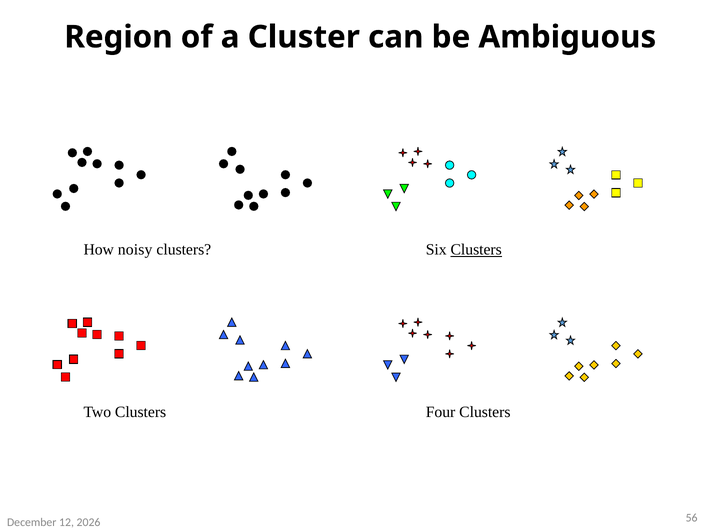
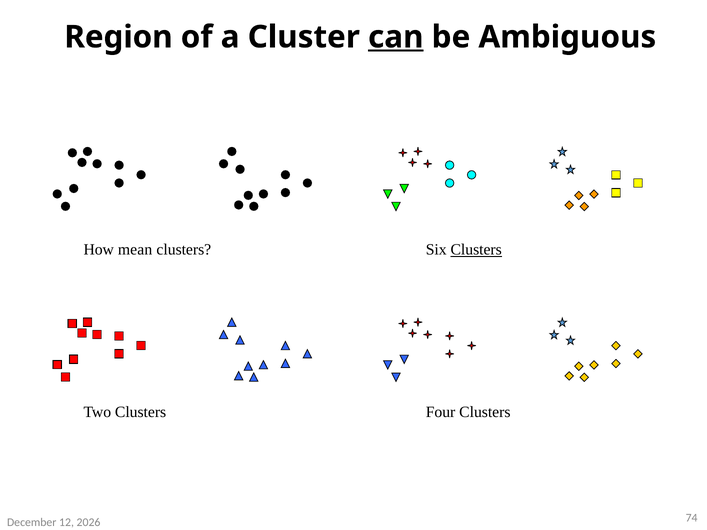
can underline: none -> present (396, 37)
noisy: noisy -> mean (135, 250)
56: 56 -> 74 (692, 518)
